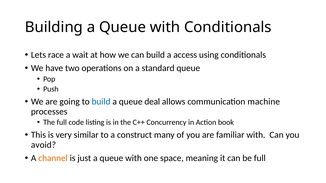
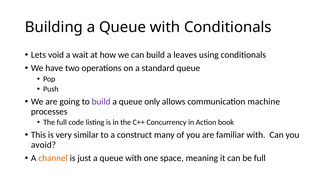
race: race -> void (56, 55)
access: access -> leaves (185, 55)
build colour: blue -> purple (101, 102)
deal: deal -> only (152, 102)
